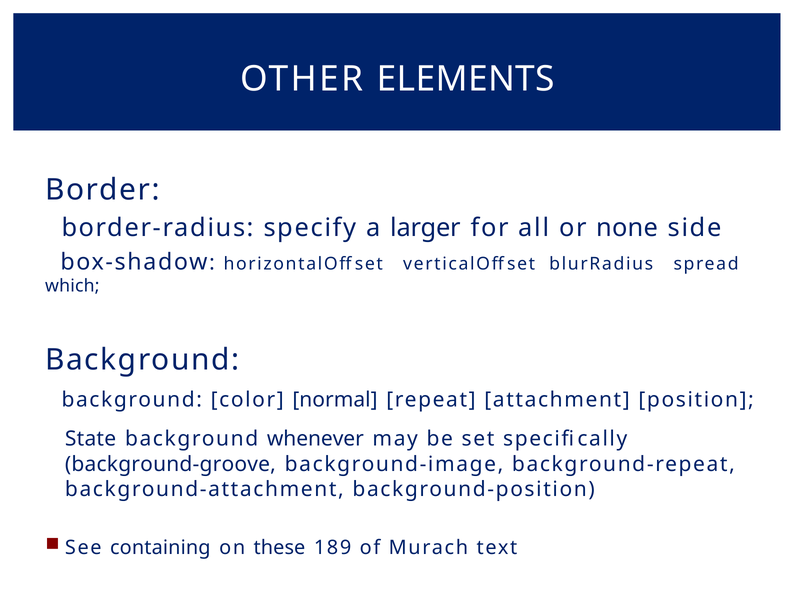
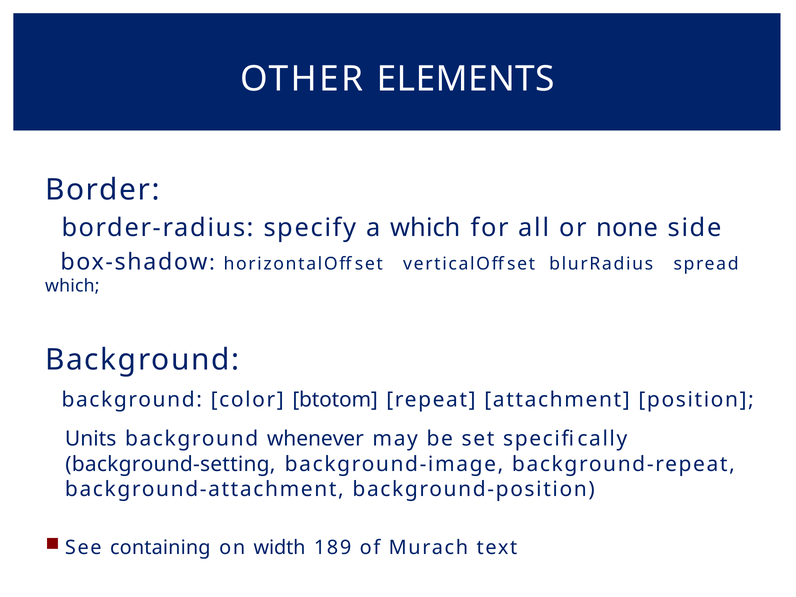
a larger: larger -> which (425, 228)
normal: normal -> btotom (335, 400)
State: State -> Units (91, 439)
background-groove: background-groove -> background-setting (170, 464)
these: these -> width (280, 547)
